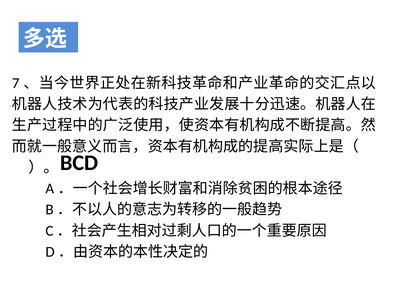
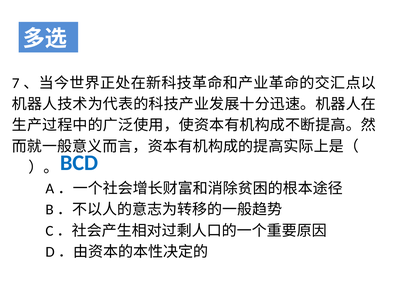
BCD colour: black -> blue (79, 163)
